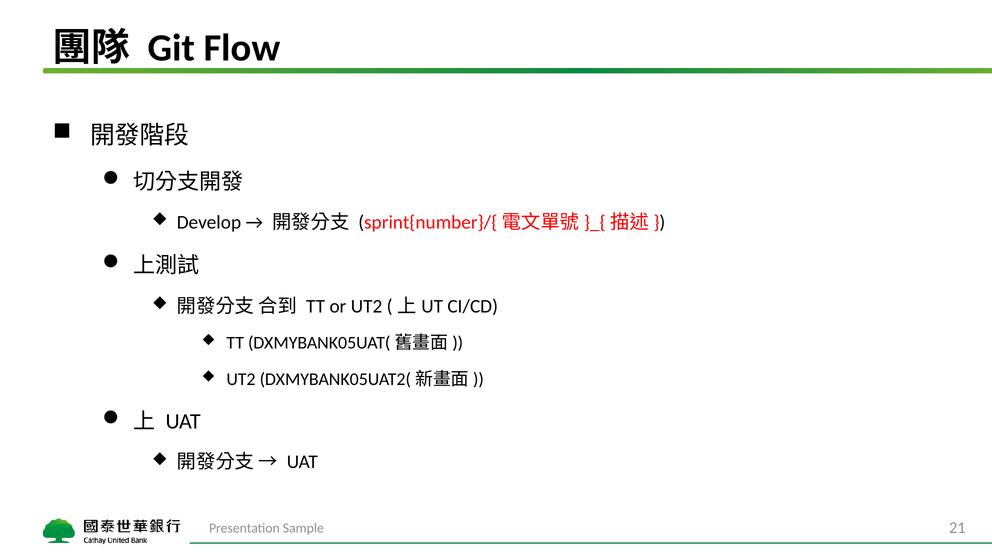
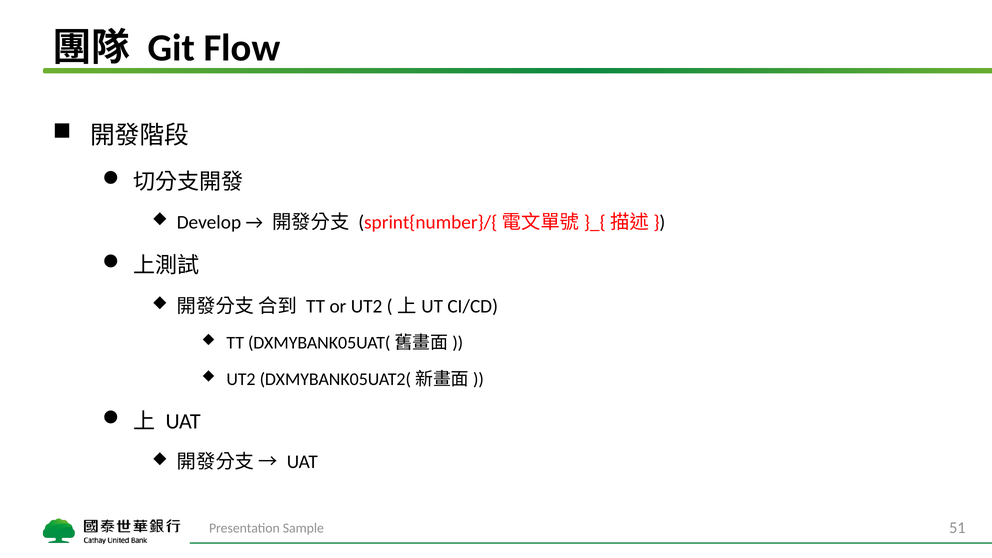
21: 21 -> 51 (957, 528)
